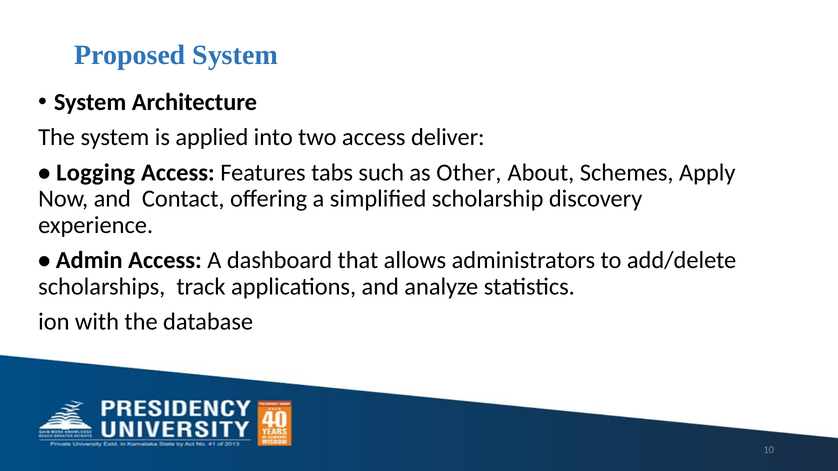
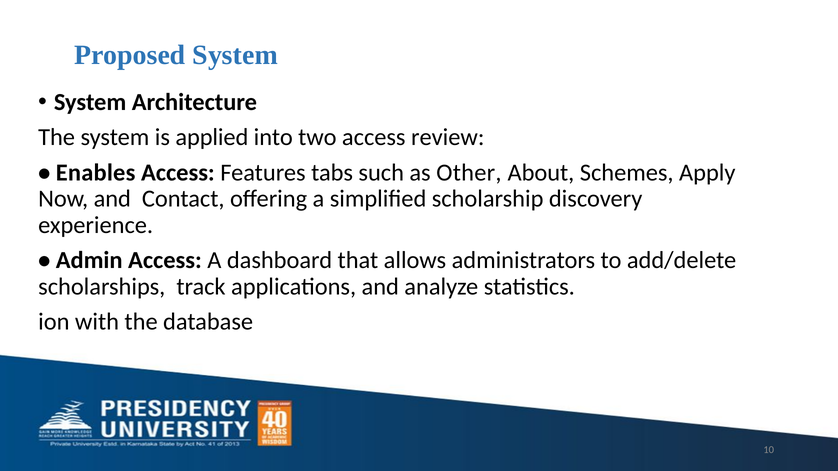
deliver: deliver -> review (448, 138)
Logging: Logging -> Enables (96, 173)
